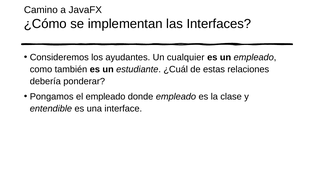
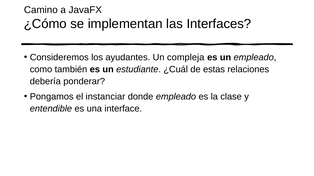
cualquier: cualquier -> compleja (186, 57)
el empleado: empleado -> instanciar (105, 97)
